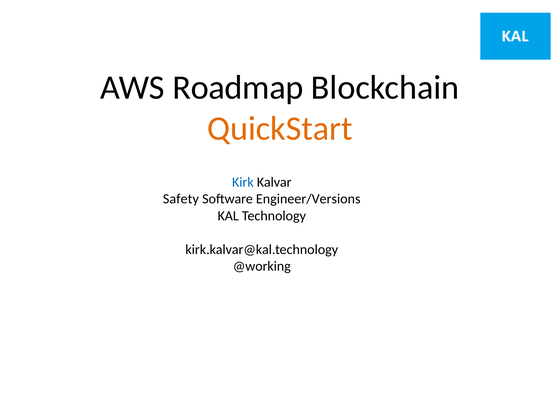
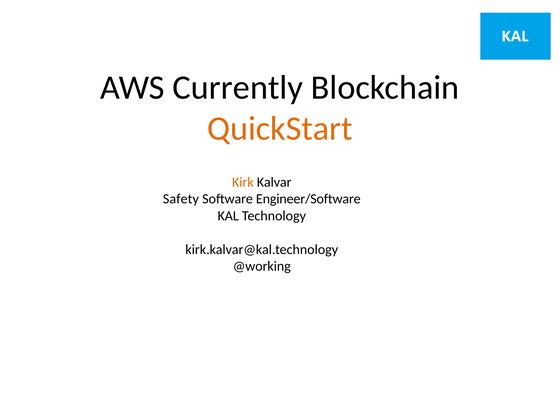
Roadmap: Roadmap -> Currently (238, 87)
Kirk colour: blue -> orange (243, 182)
Engineer/Versions: Engineer/Versions -> Engineer/Software (308, 199)
